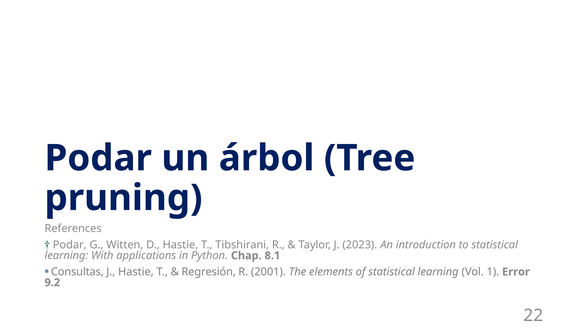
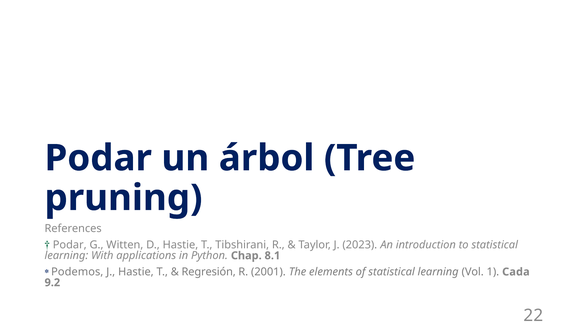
Consultas: Consultas -> Podemos (77, 272)
Error: Error -> Cada (516, 272)
